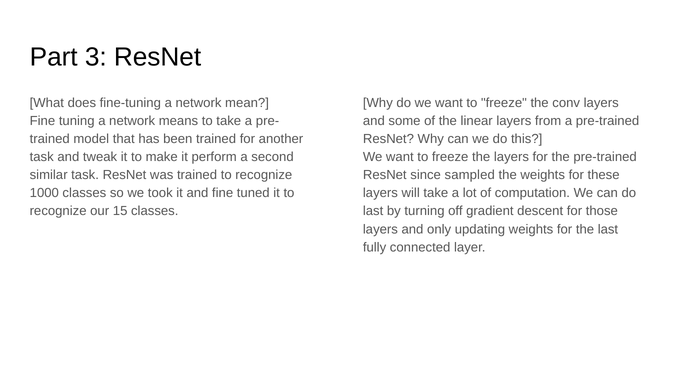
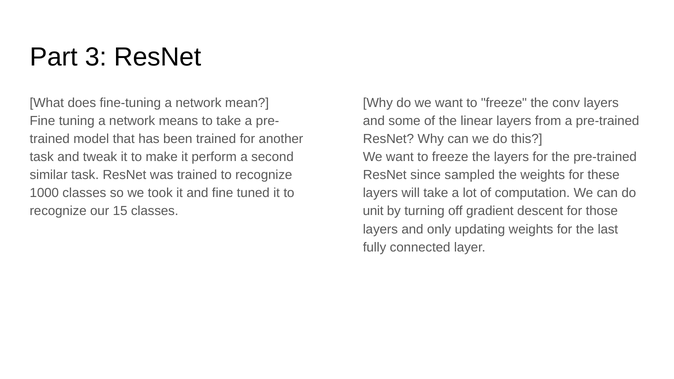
last: last -> unit (373, 211)
